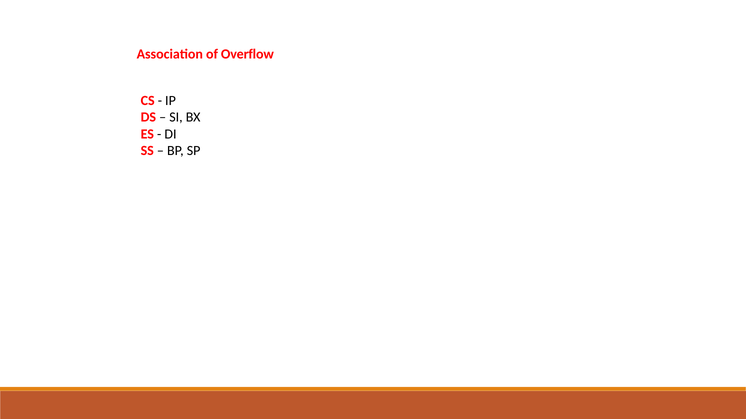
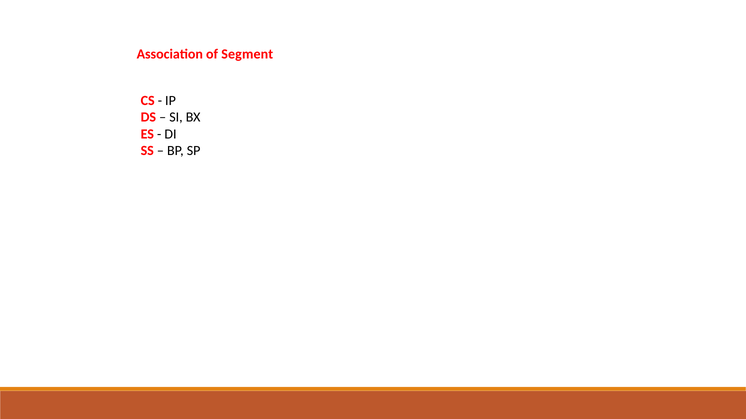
Overflow: Overflow -> Segment (247, 54)
